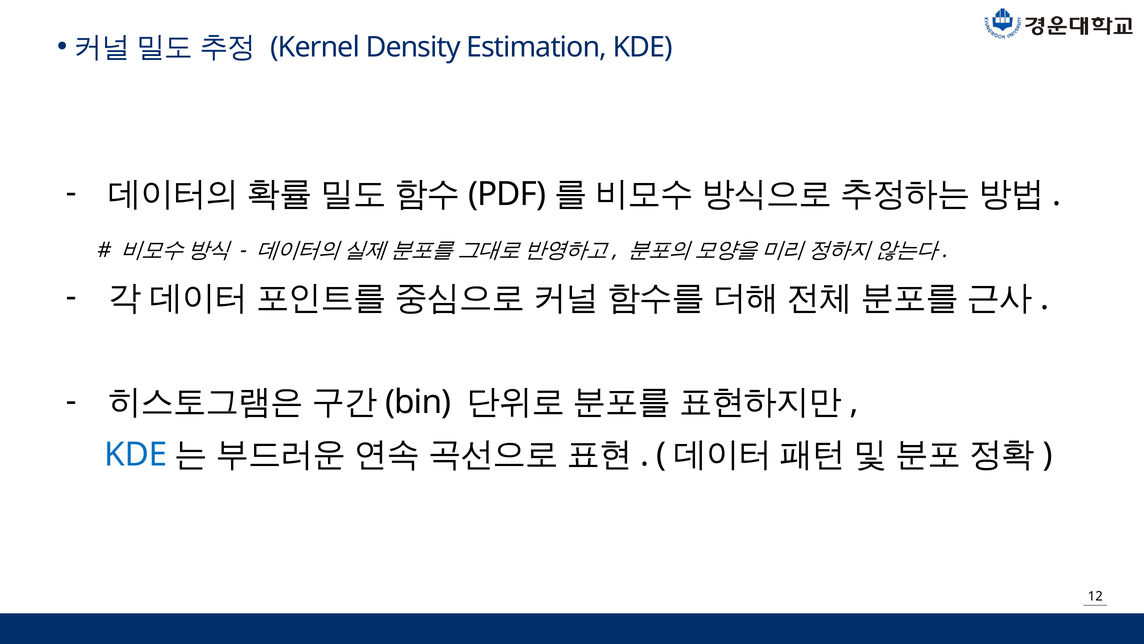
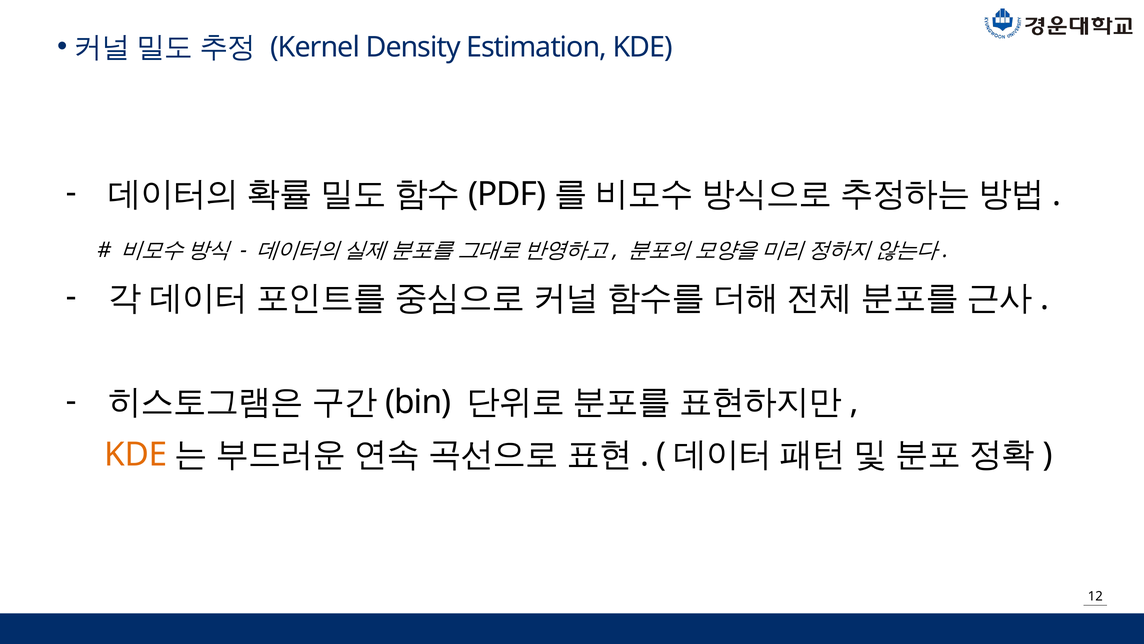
KDE colour: blue -> orange (136, 454)
